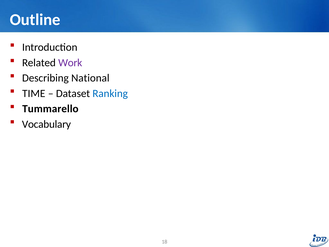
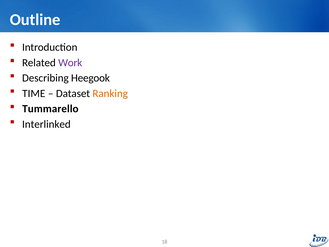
National: National -> Heegook (90, 78)
Ranking colour: blue -> orange (110, 93)
Vocabulary: Vocabulary -> Interlinked (46, 124)
